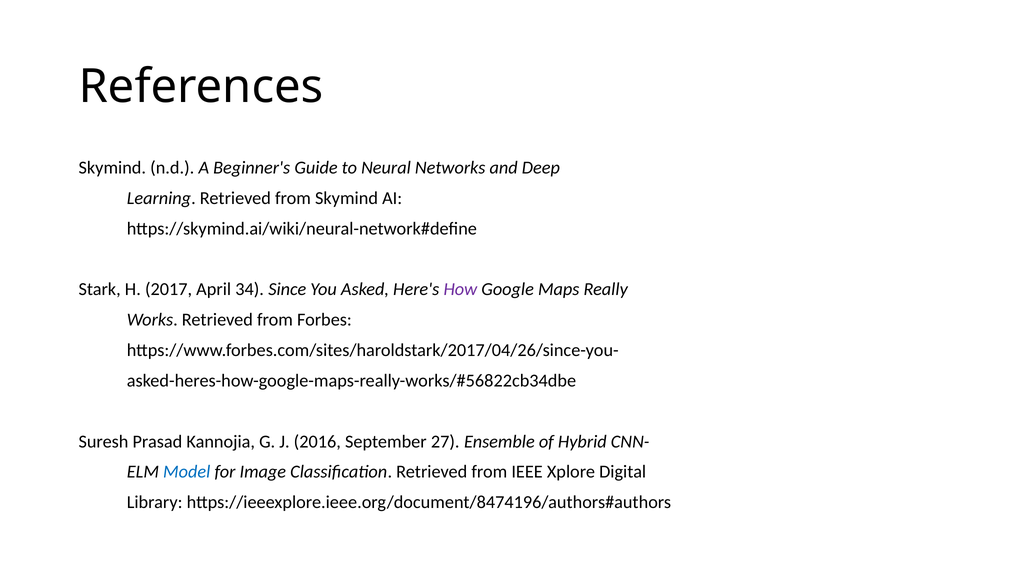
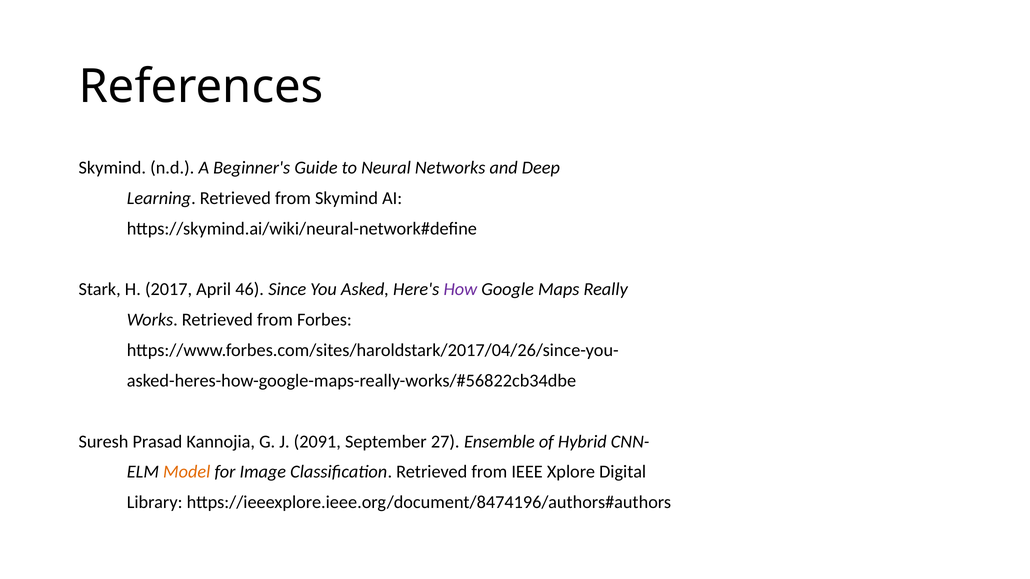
34: 34 -> 46 (250, 290)
2016: 2016 -> 2091 (317, 442)
Model colour: blue -> orange (187, 472)
